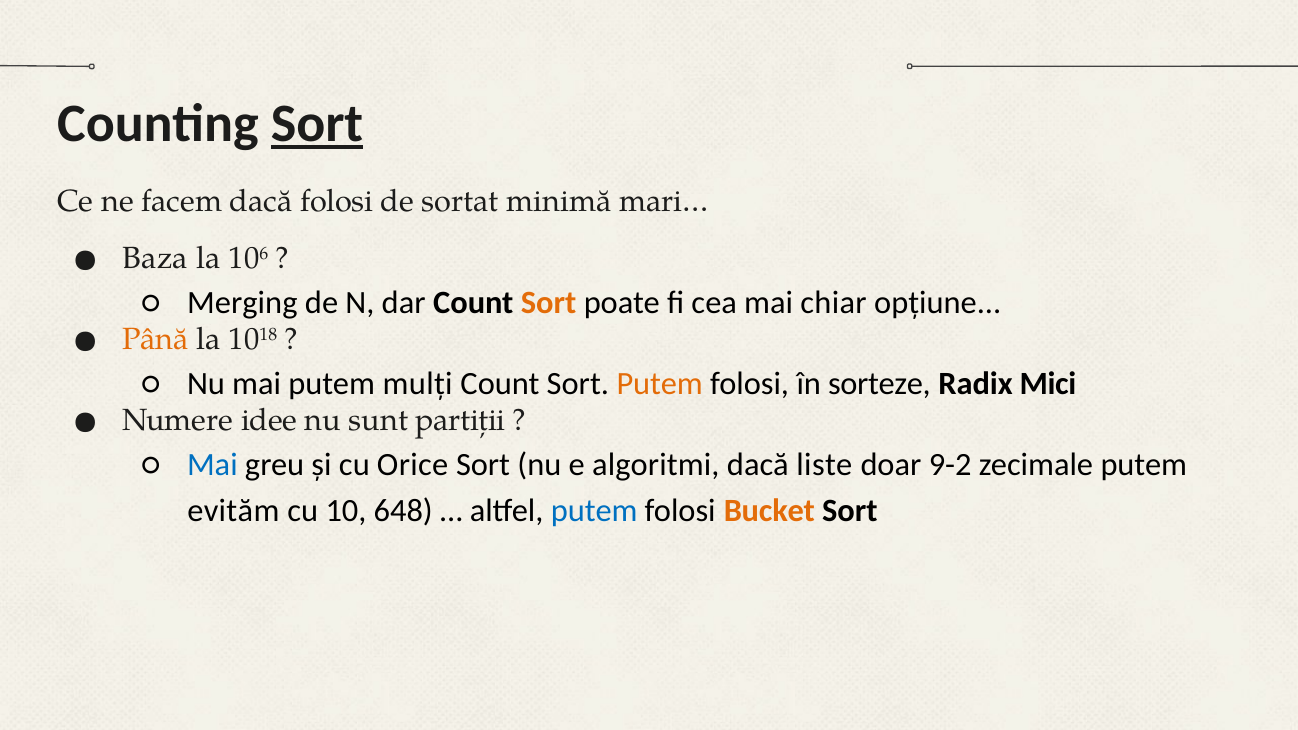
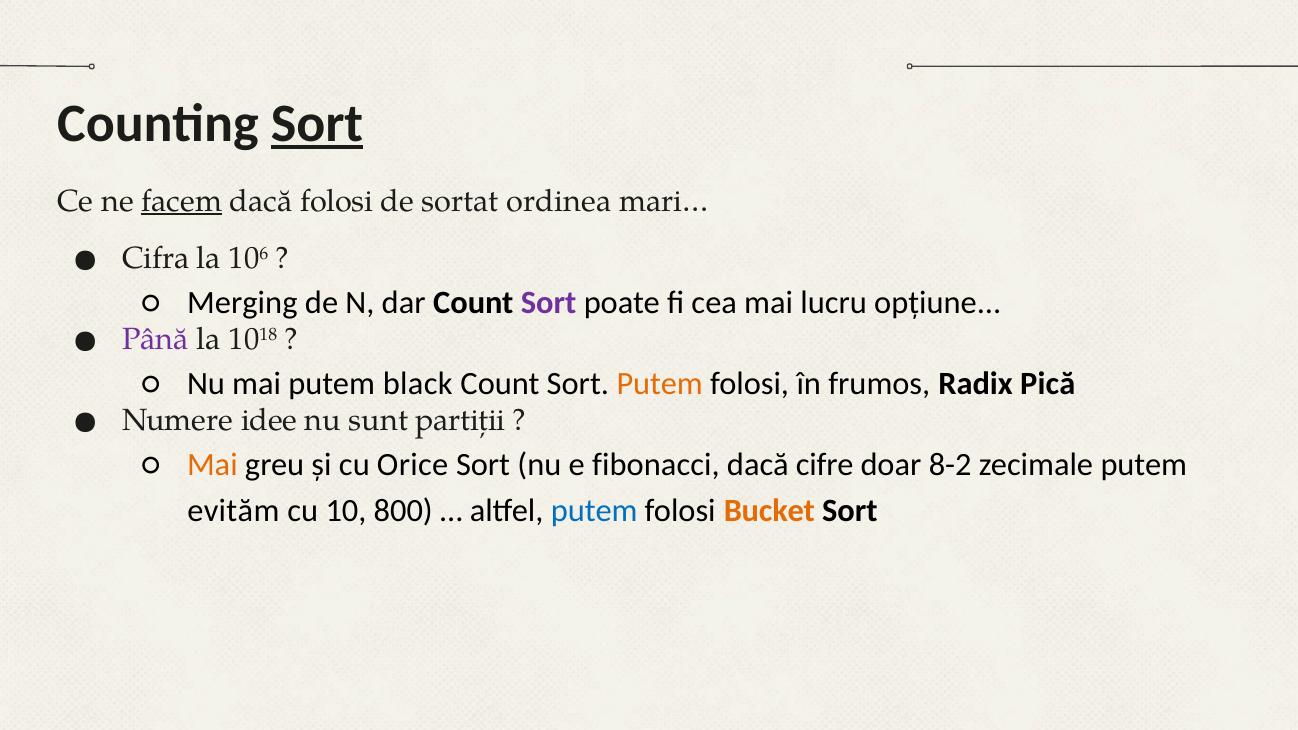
facem underline: none -> present (182, 201)
minimă: minimă -> ordinea (559, 201)
Baza: Baza -> Cifra (156, 258)
Sort colour: orange -> purple (549, 303)
chiar: chiar -> lucru (834, 303)
Până colour: orange -> purple (156, 339)
mulți: mulți -> black (418, 384)
sorteze: sorteze -> frumos (879, 384)
Mici: Mici -> Pică (1048, 384)
Mai colour: blue -> orange (212, 465)
algoritmi: algoritmi -> fibonacci (656, 465)
liste: liste -> cifre (825, 465)
9-2: 9-2 -> 8-2 (950, 465)
648: 648 -> 800 (403, 511)
